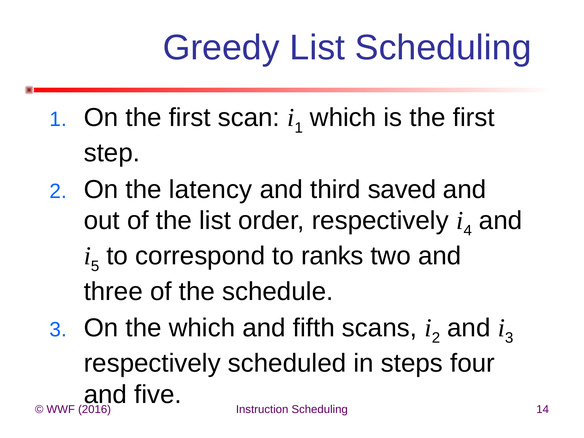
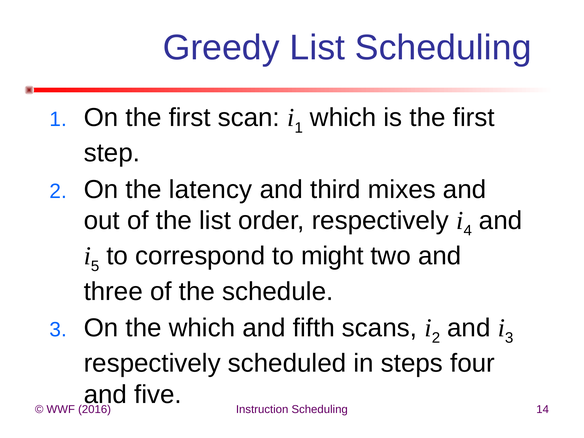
saved: saved -> mixes (402, 189)
ranks: ranks -> might (332, 256)
